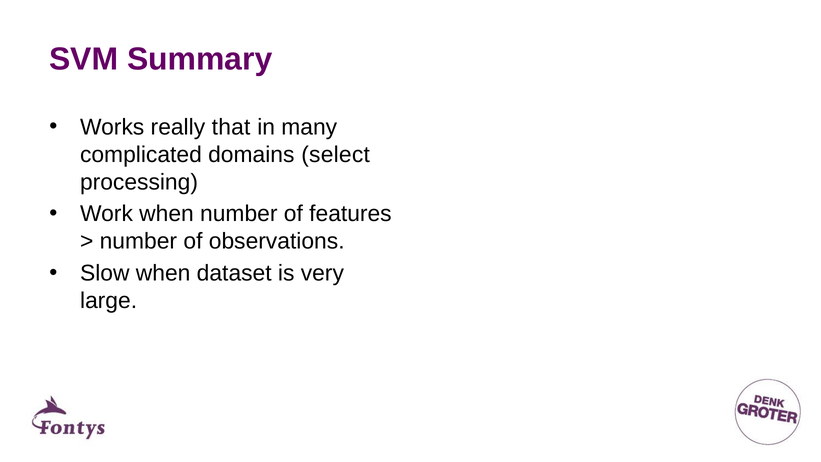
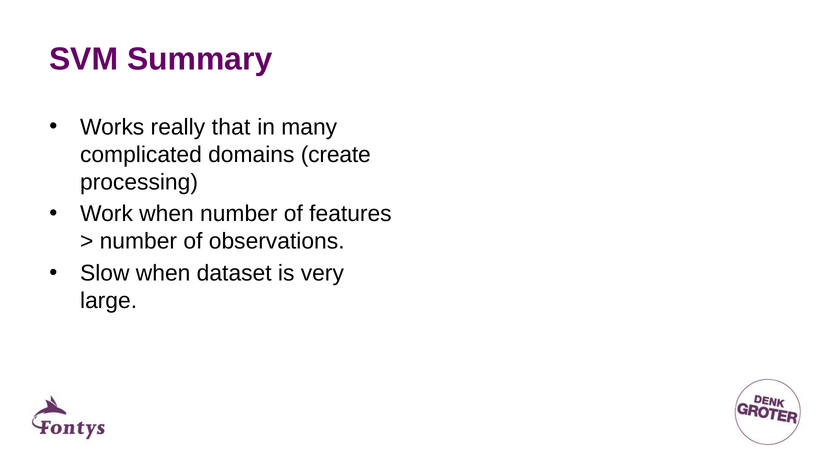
select: select -> create (336, 155)
